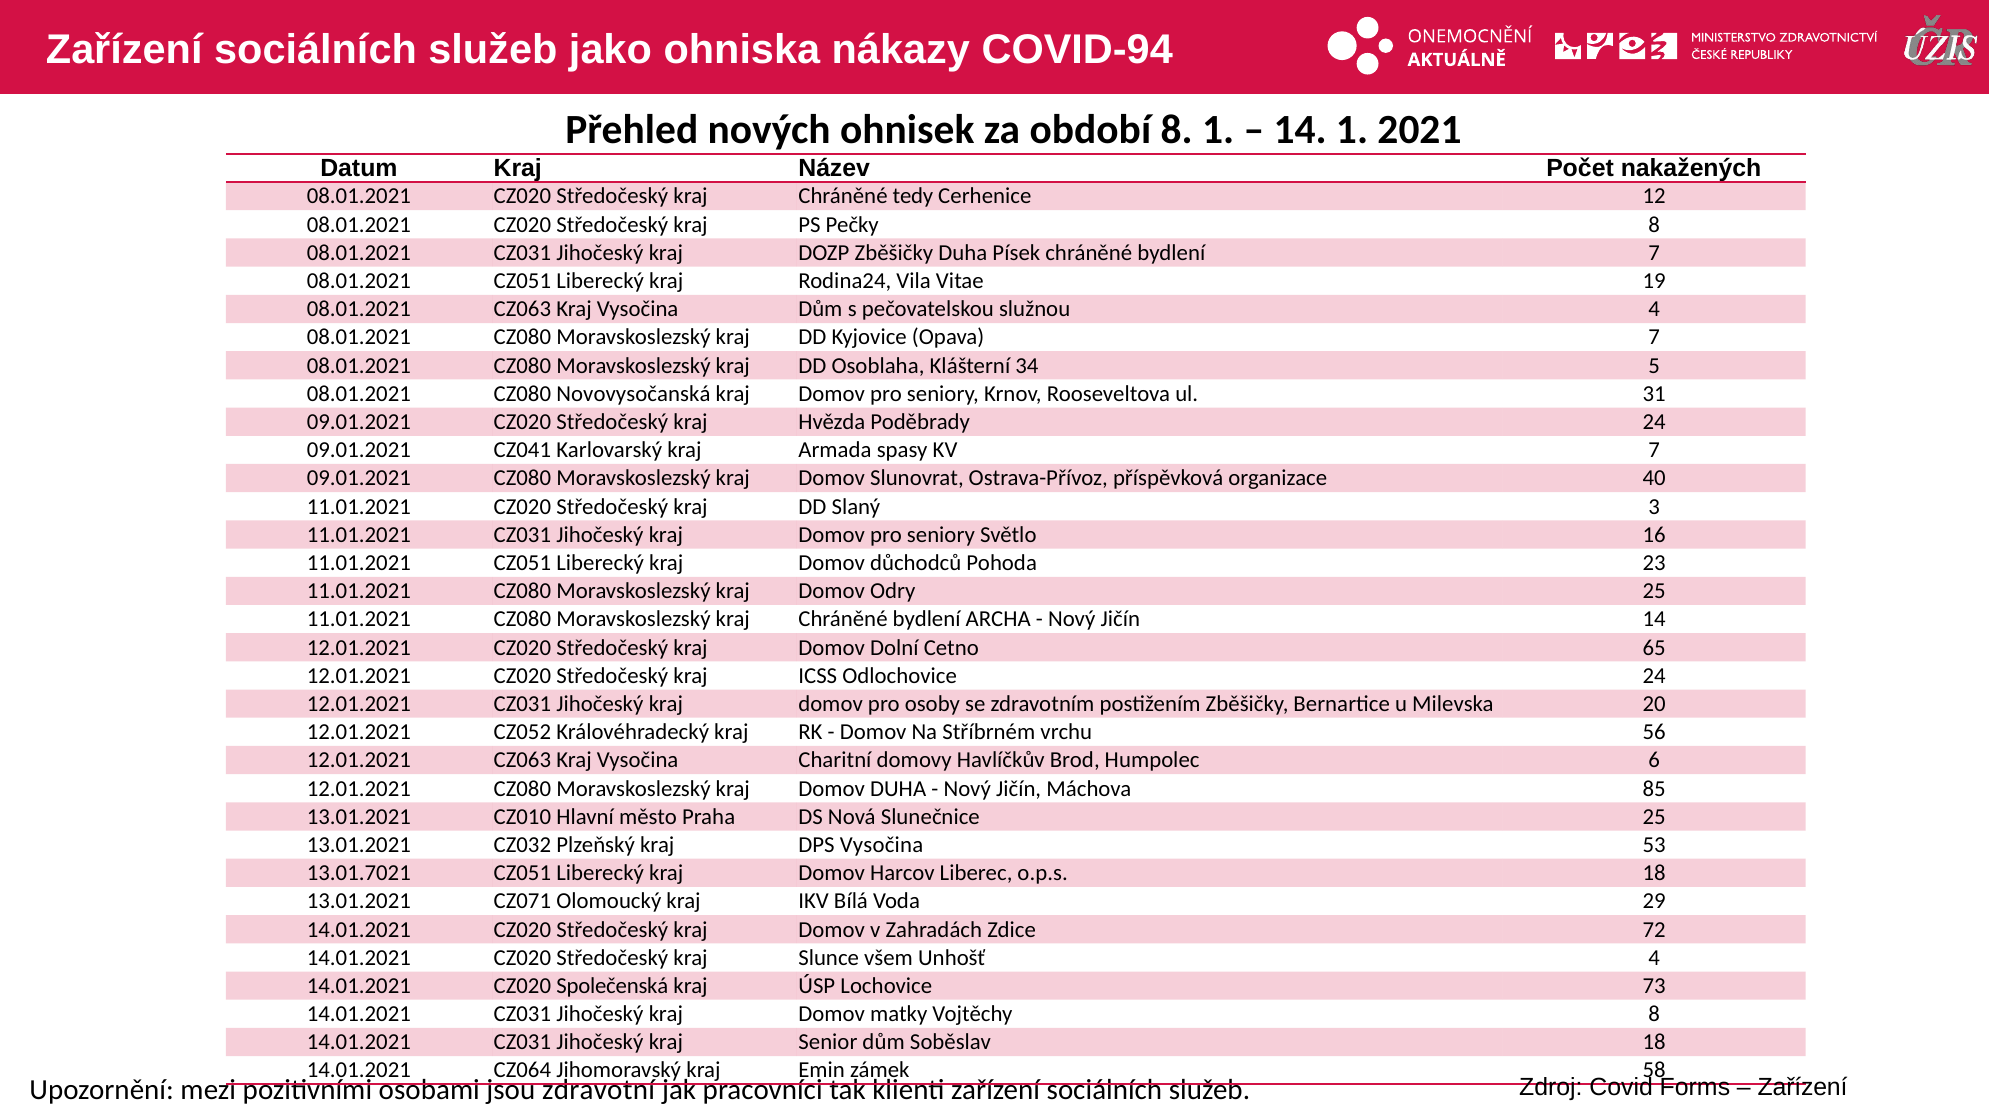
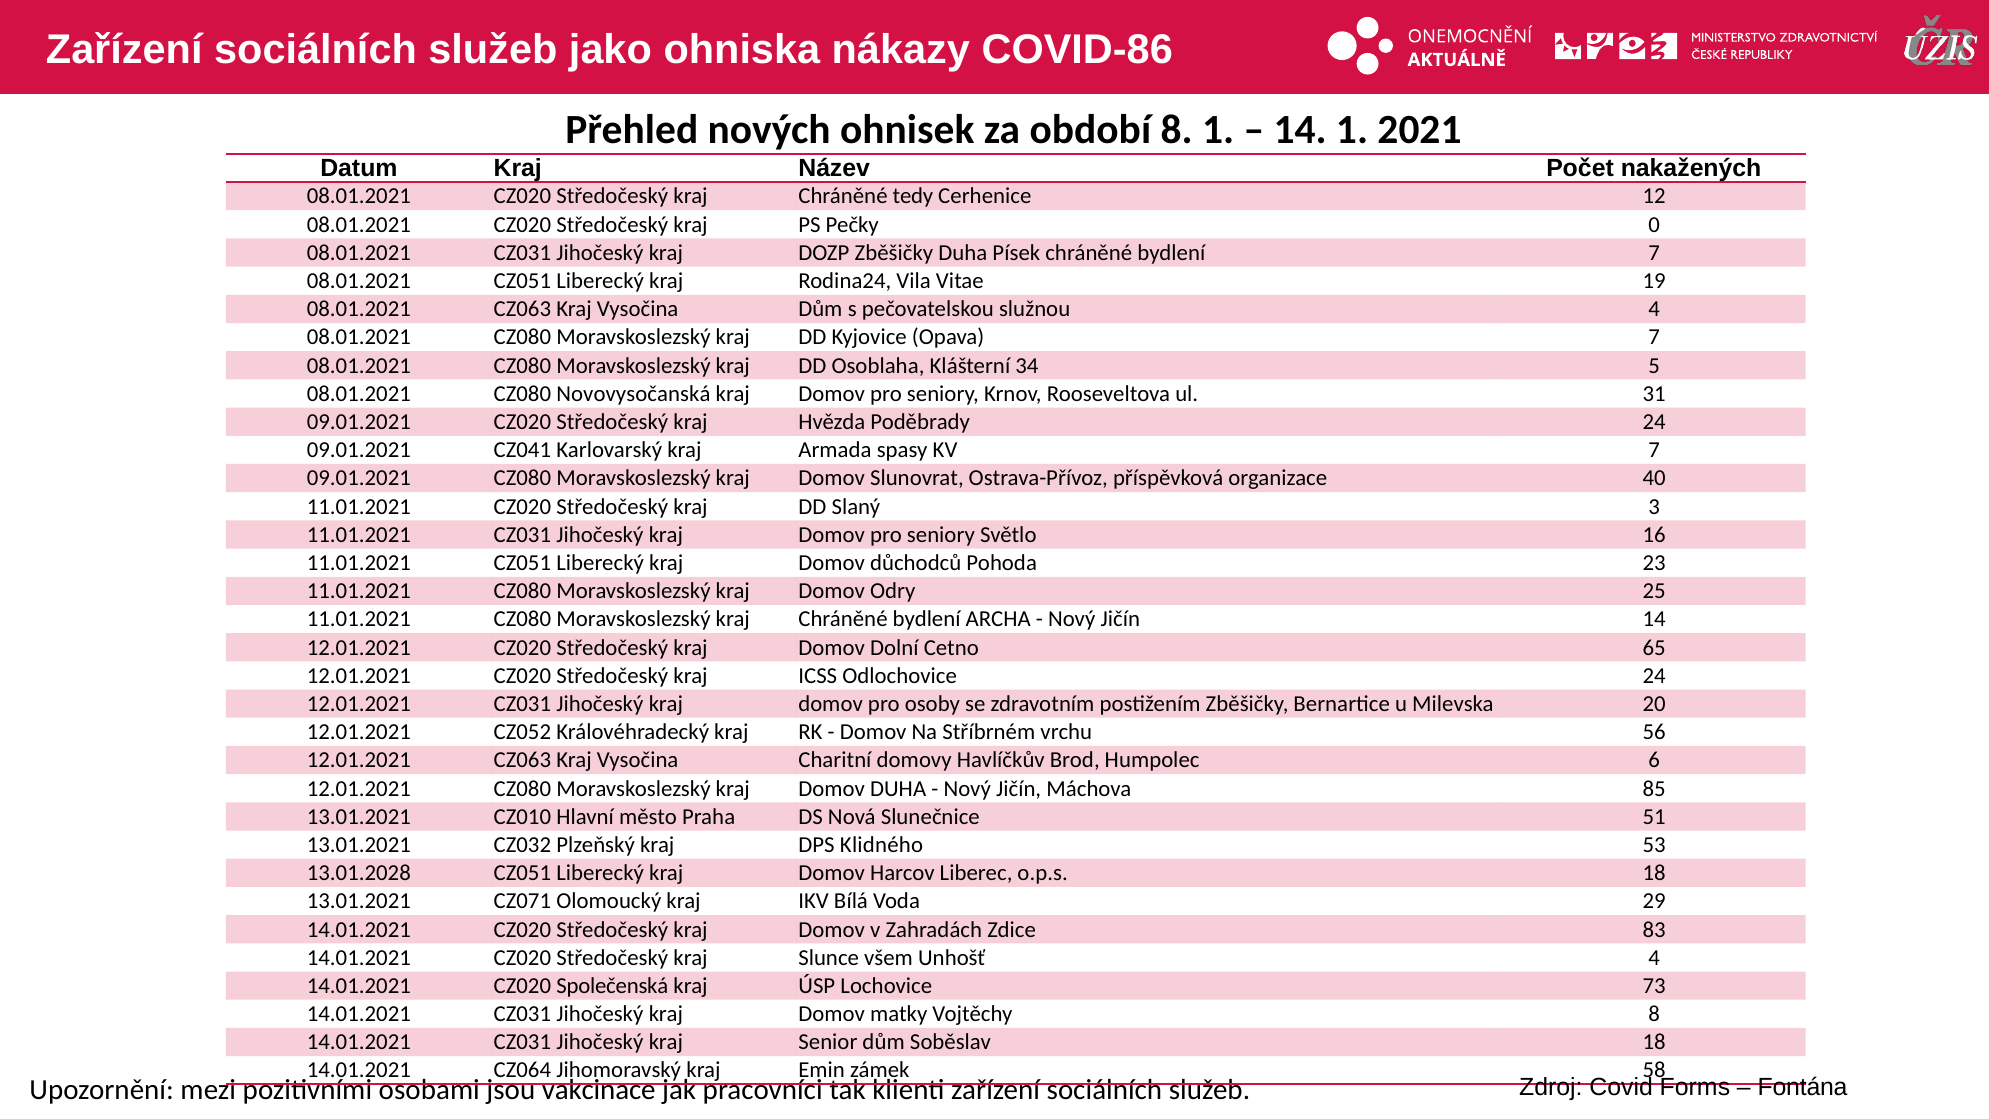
COVID-94: COVID-94 -> COVID-86 (1077, 49)
Pečky 8: 8 -> 0 (1654, 225)
Slunečnice 25: 25 -> 51 (1654, 817)
DPS Vysočina: Vysočina -> Klidného (882, 845)
13.01.7021: 13.01.7021 -> 13.01.2028 (359, 873)
72: 72 -> 83 (1654, 929)
Zařízení: Zařízení -> Fontána (1803, 1087)
zdravotní: zdravotní -> vakcinace (599, 1089)
